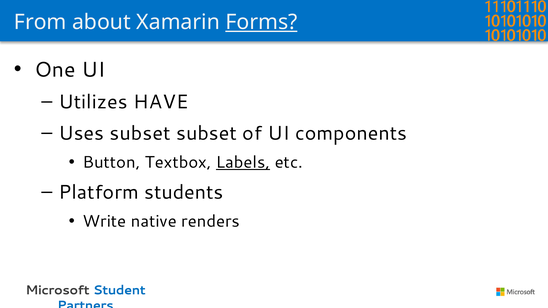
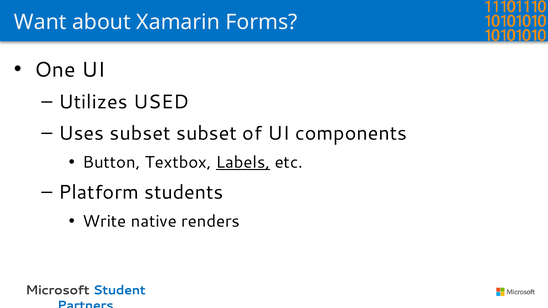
From: From -> Want (40, 22)
Forms underline: present -> none (261, 22)
HAVE: HAVE -> USED (161, 102)
